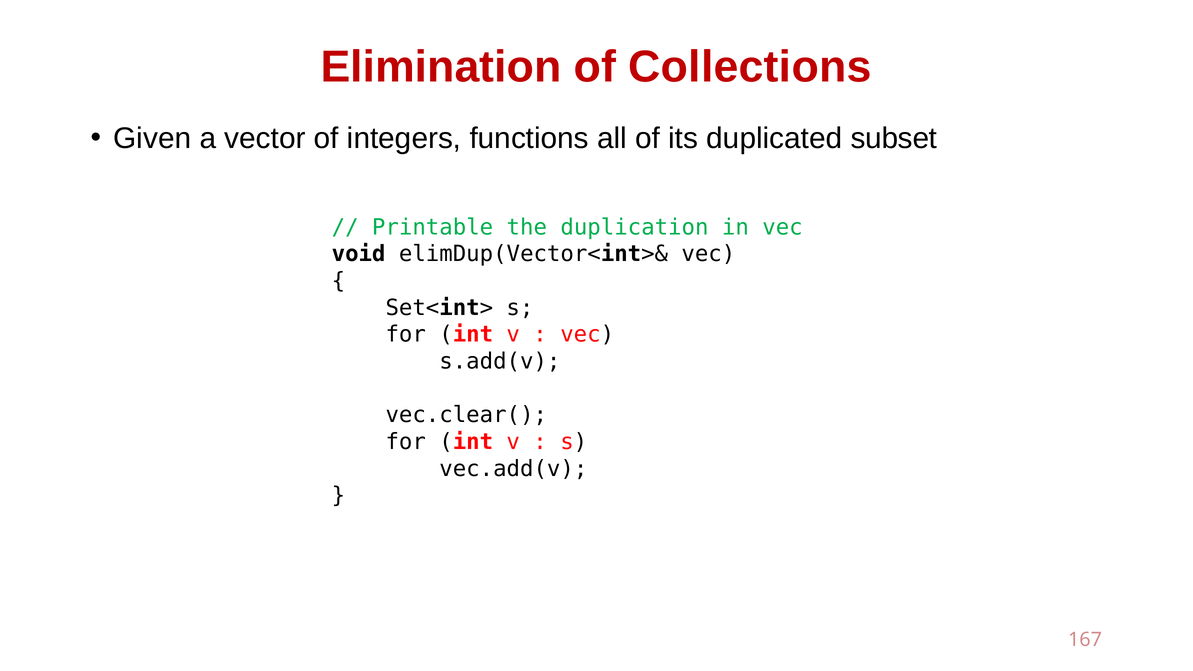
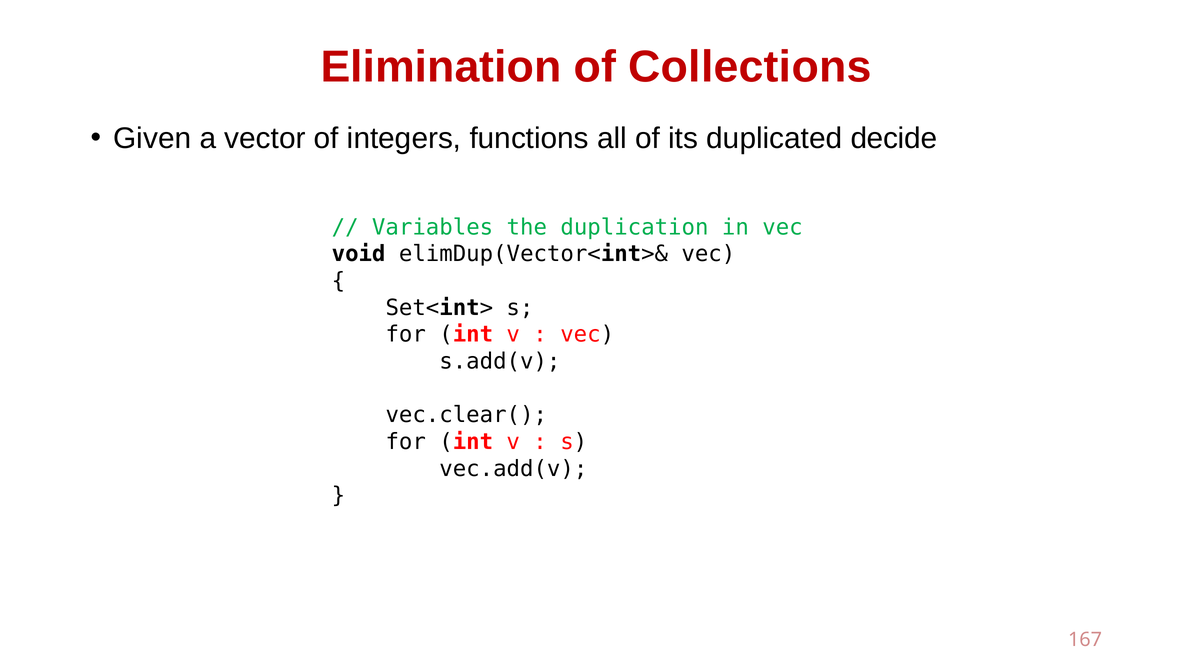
subset: subset -> decide (894, 138)
Printable: Printable -> Variables (433, 227)
